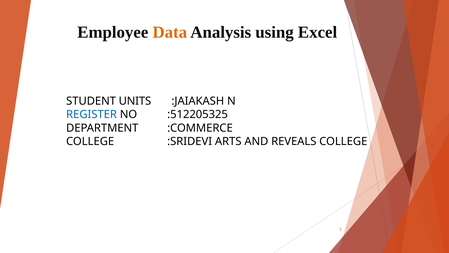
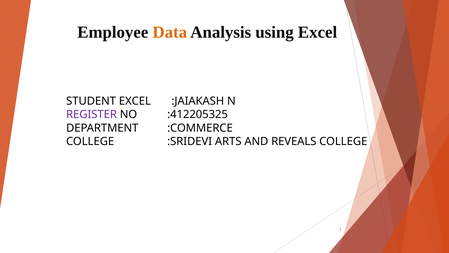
STUDENT UNITS: UNITS -> EXCEL (135, 101)
REGISTER colour: blue -> purple (92, 114)
:512205325: :512205325 -> :412205325 (198, 114)
